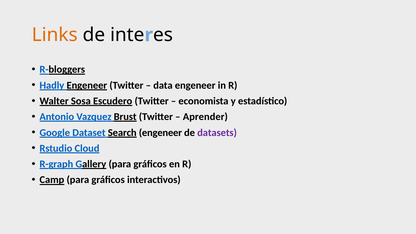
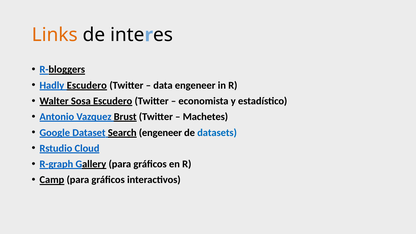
Hadly Engeneer: Engeneer -> Escudero (87, 85)
Aprender: Aprender -> Machetes (205, 117)
datasets colour: purple -> blue (217, 133)
